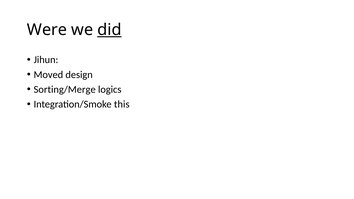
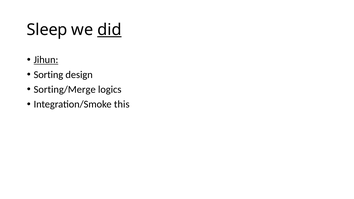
Were: Were -> Sleep (47, 30)
Jihun underline: none -> present (46, 60)
Moved: Moved -> Sorting (48, 75)
